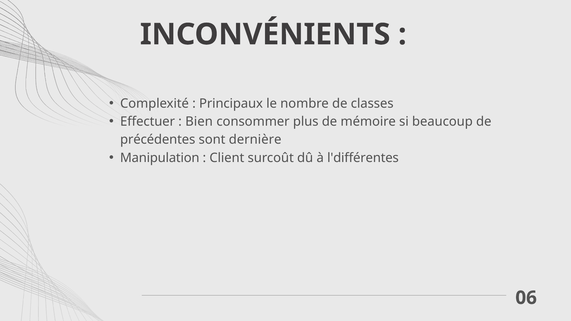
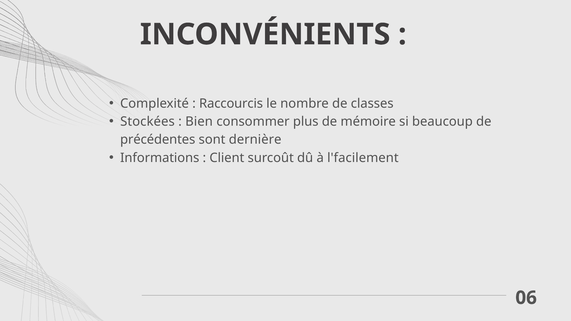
Principaux: Principaux -> Raccourcis (231, 103)
Effectuer: Effectuer -> Stockées (147, 122)
Manipulation: Manipulation -> Informations (160, 158)
l'différentes: l'différentes -> l'facilement (363, 158)
